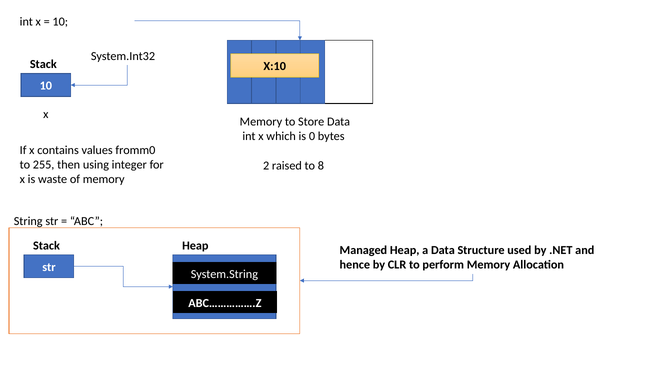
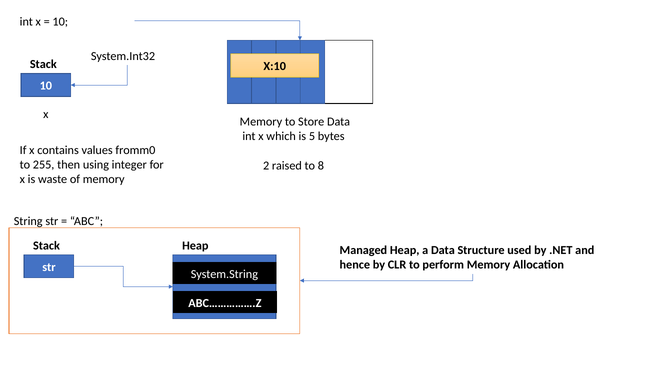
0: 0 -> 5 (312, 136)
